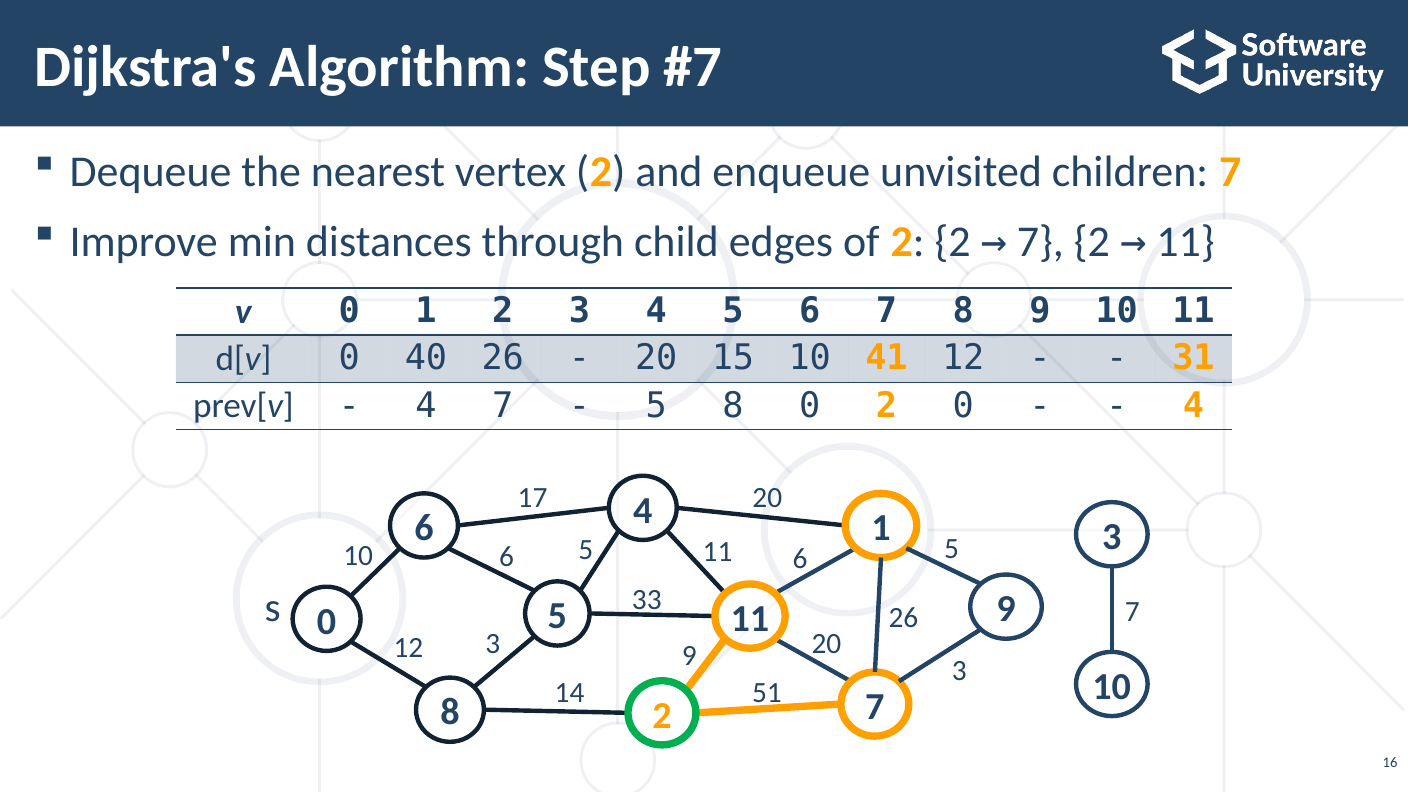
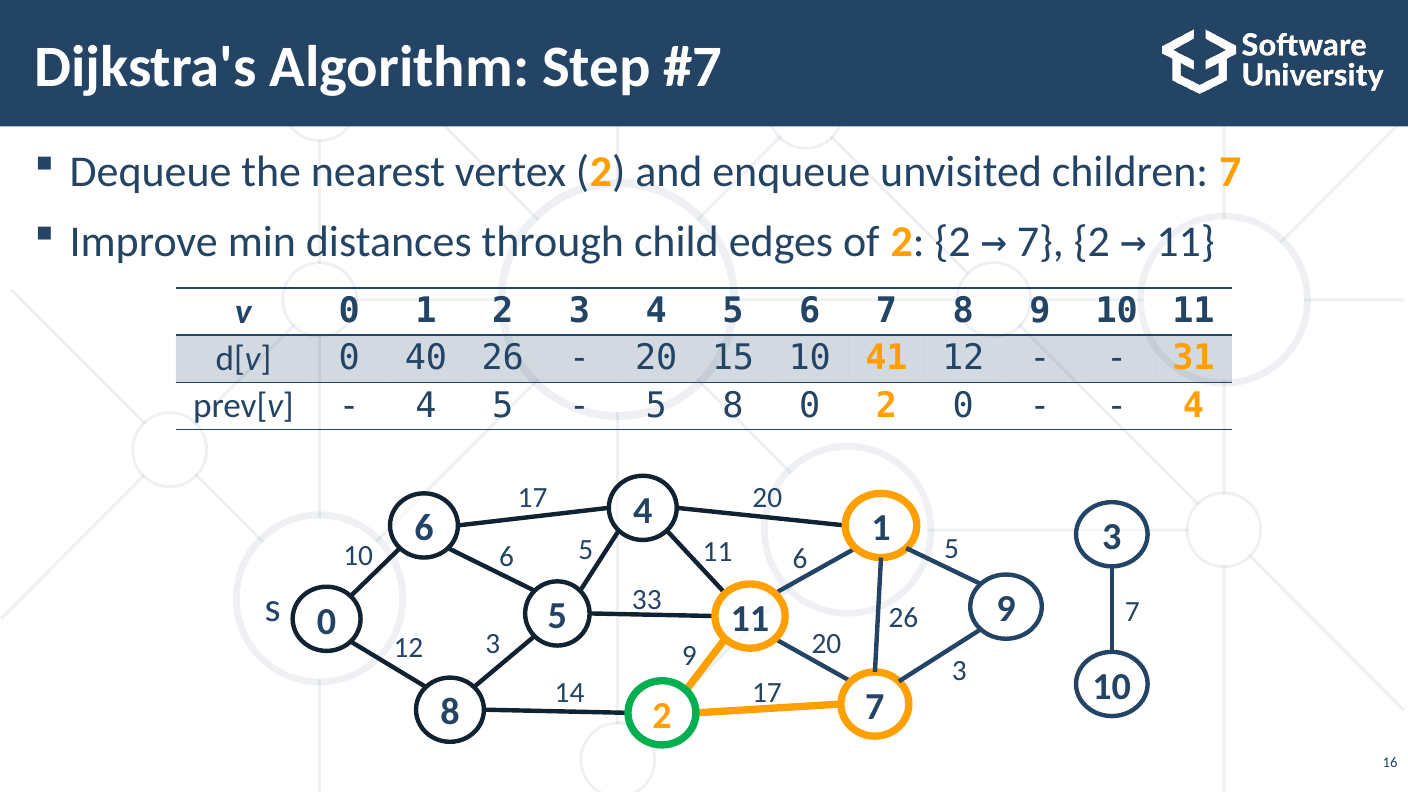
7: 7 -> 5 (503, 405)
14 51: 51 -> 17 (767, 693)
